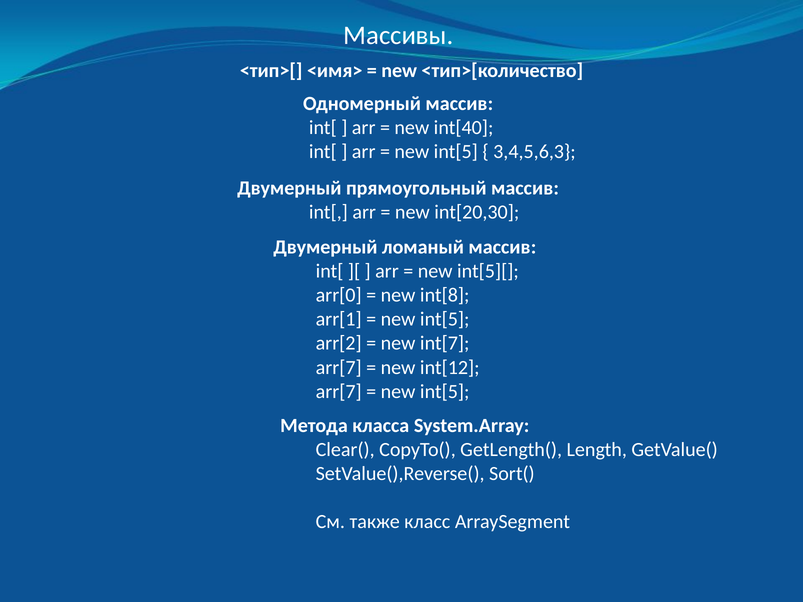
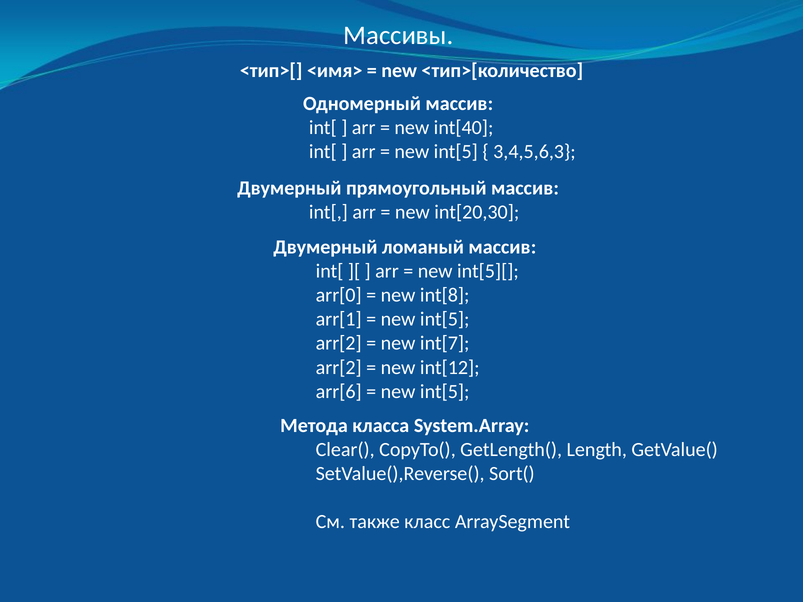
arr[7: arr[7 -> arr[2 (339, 368)
arr[7: arr[7 -> arr[6 (339, 392)
